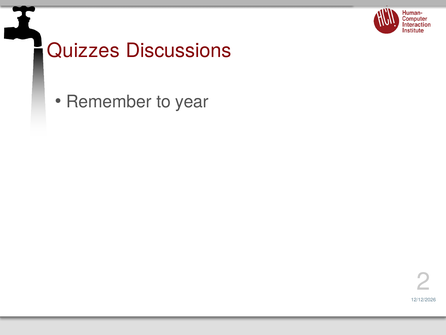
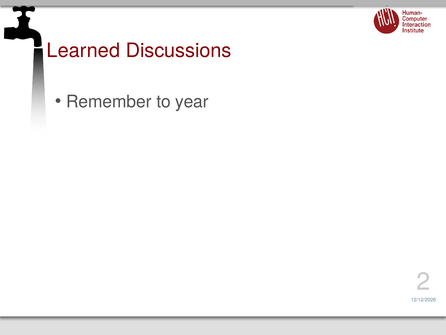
Quizzes: Quizzes -> Learned (83, 51)
